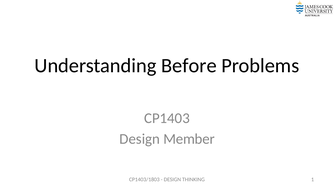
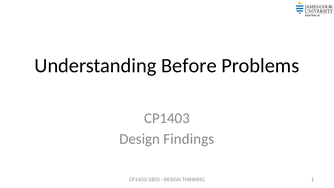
Member: Member -> Findings (189, 139)
